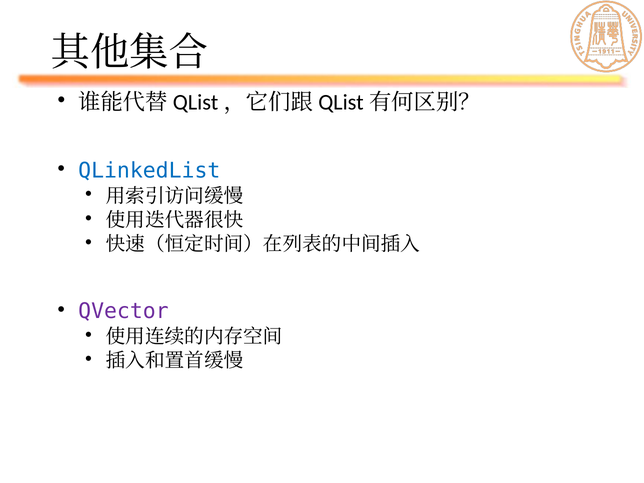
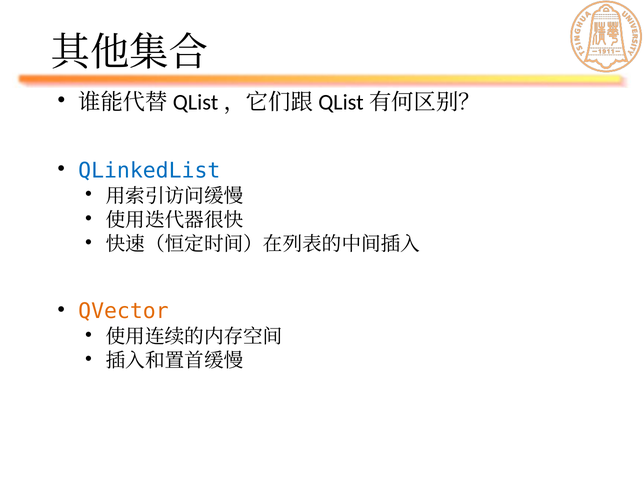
QVector colour: purple -> orange (123, 311)
